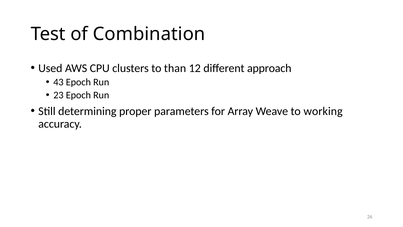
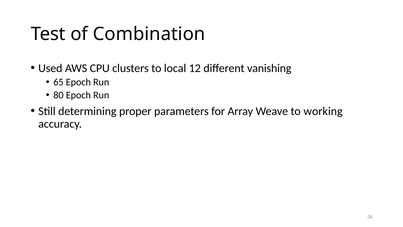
than: than -> local (175, 68)
approach: approach -> vanishing (269, 68)
43: 43 -> 65 (58, 82)
23: 23 -> 80 (58, 95)
